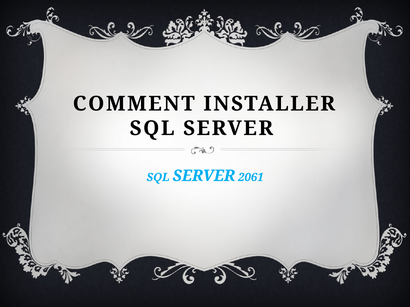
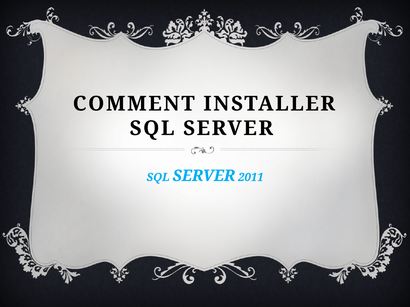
2061: 2061 -> 2011 (251, 178)
